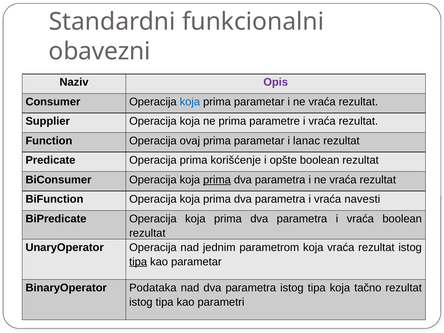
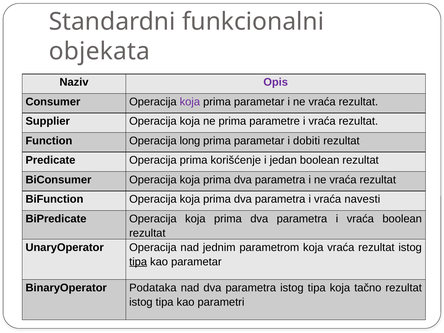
obavezni: obavezni -> objekata (99, 51)
koja colour: blue -> purple (190, 102)
ovaj: ovaj -> long (190, 141)
lanac: lanac -> dobiti (307, 141)
opšte: opšte -> jedan (283, 160)
prima underline: present -> none (217, 180)
